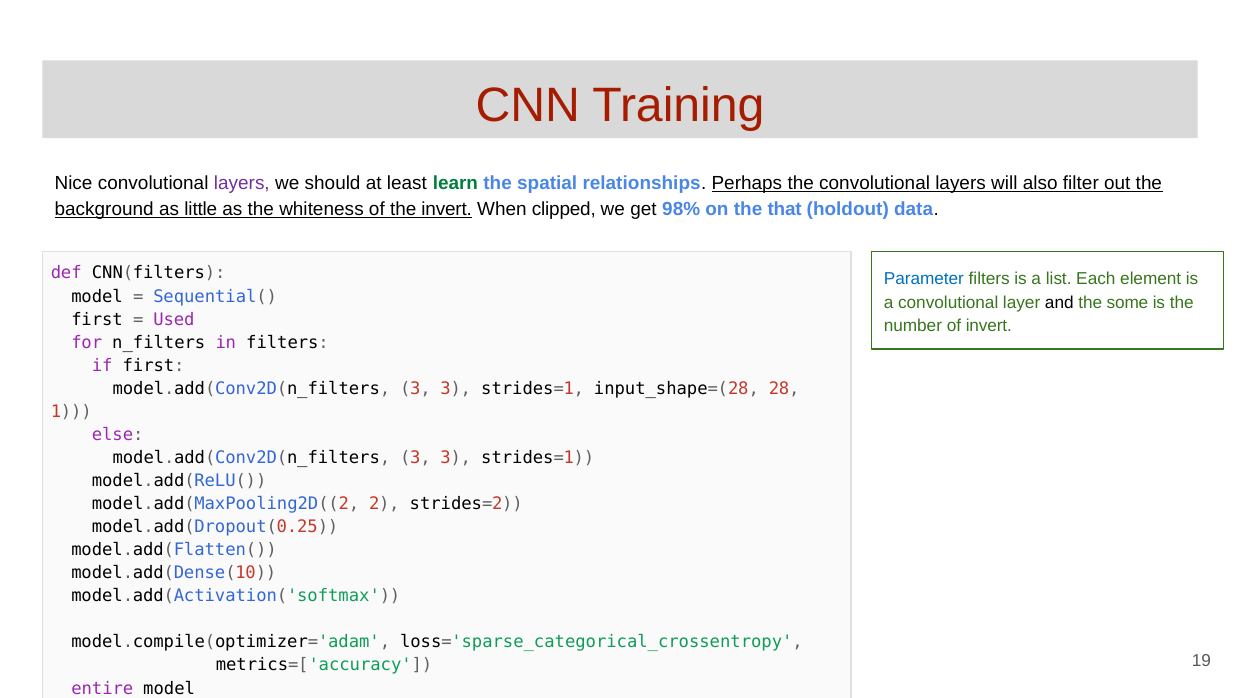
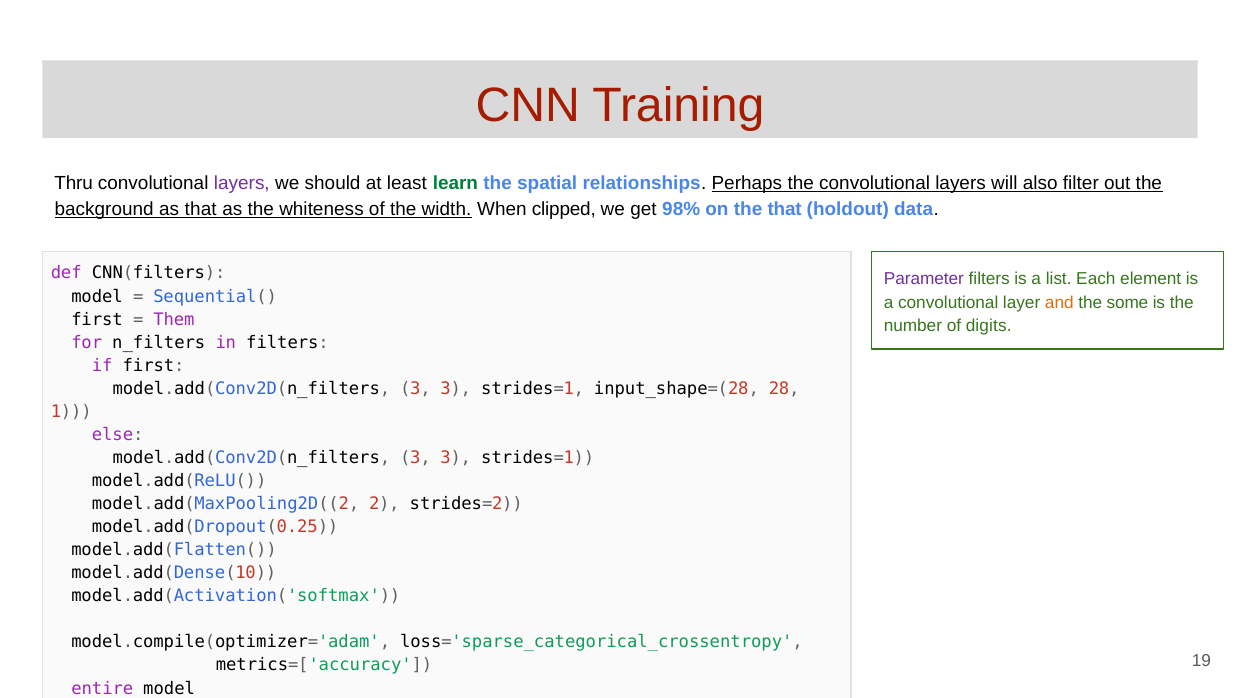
Nice: Nice -> Thru (74, 183)
as little: little -> that (201, 209)
the invert: invert -> width (447, 209)
Parameter colour: blue -> purple (924, 278)
and colour: black -> orange (1059, 302)
Used: Used -> Them (174, 319)
of invert: invert -> digits (989, 326)
